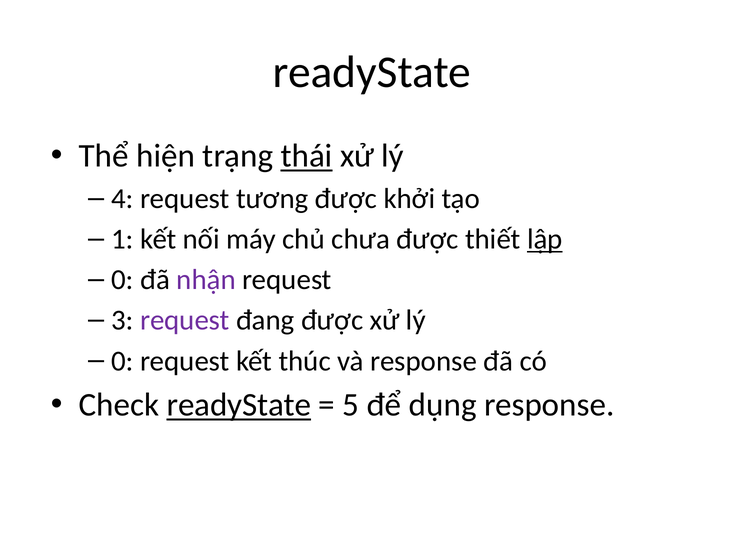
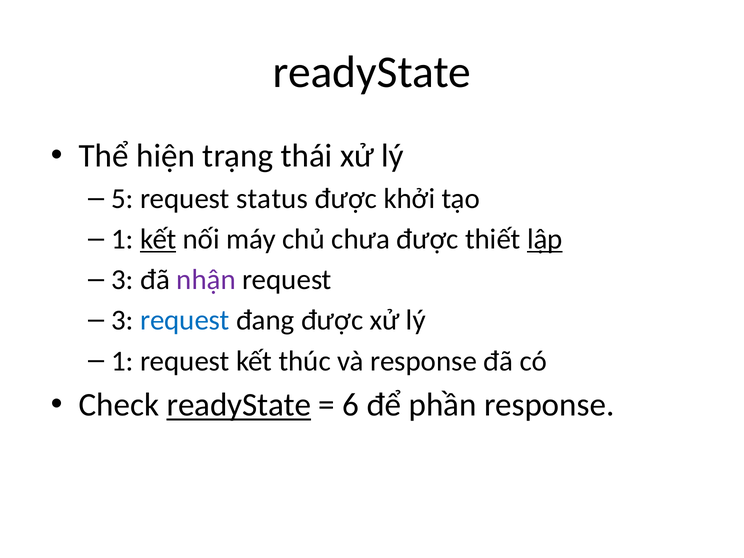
thái underline: present -> none (307, 156)
4: 4 -> 5 (122, 199)
tương: tương -> status (272, 199)
kết underline: none -> present (158, 239)
0: 0 -> 3 (122, 280)
request colour: purple -> blue (185, 320)
0: 0 -> 1 (122, 361)
5: 5 -> 6 (351, 405)
dụng: dụng -> phần (443, 405)
